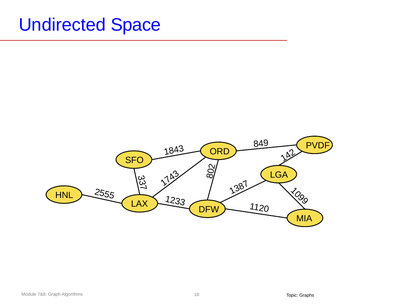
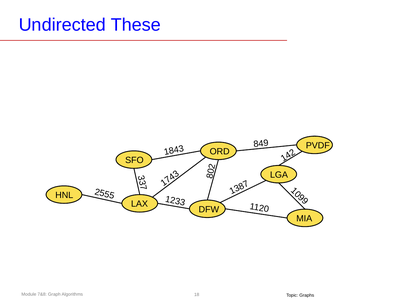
Space: Space -> These (136, 25)
